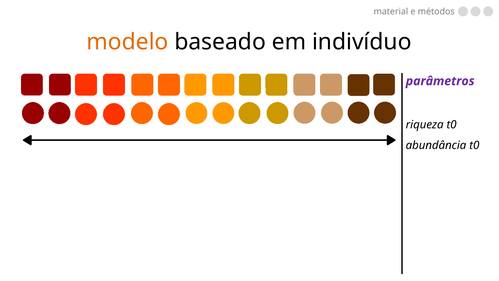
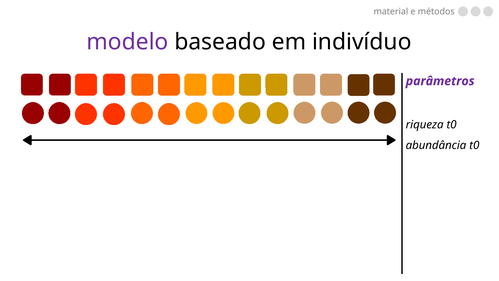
modelo colour: orange -> purple (128, 42)
